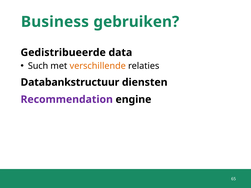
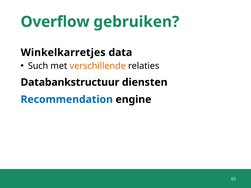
Business: Business -> Overflow (55, 22)
Gedistribueerde: Gedistribueerde -> Winkelkarretjes (63, 53)
Recommendation colour: purple -> blue (67, 100)
